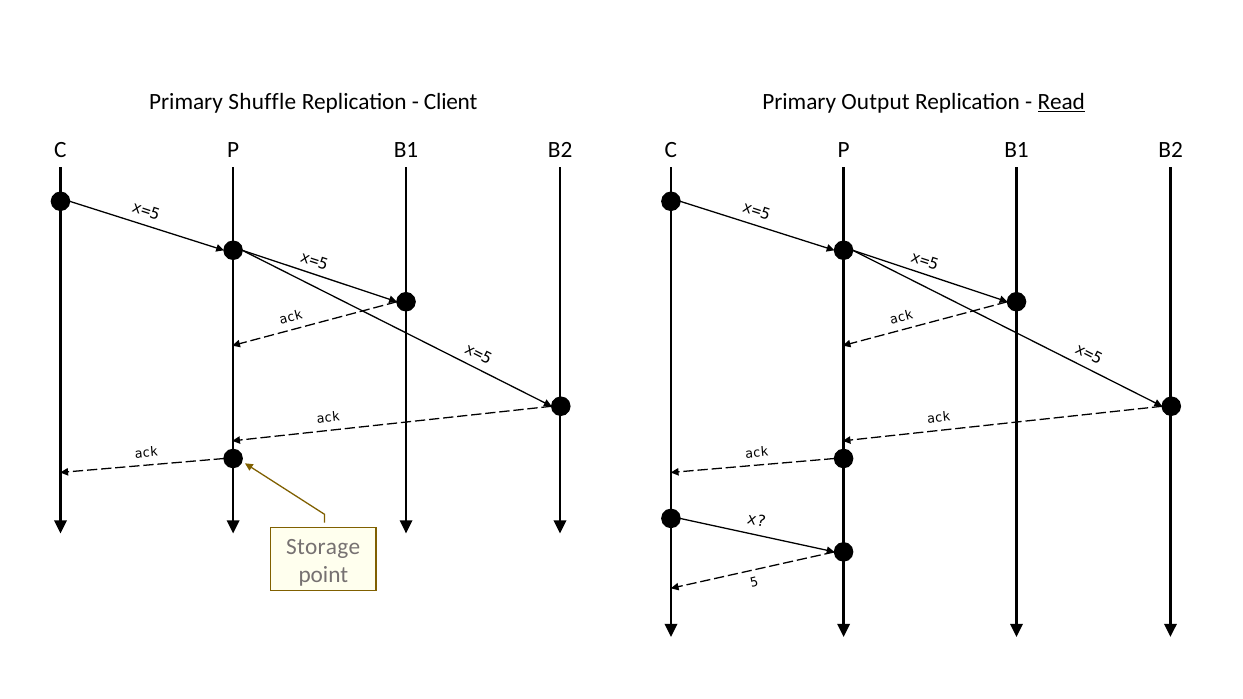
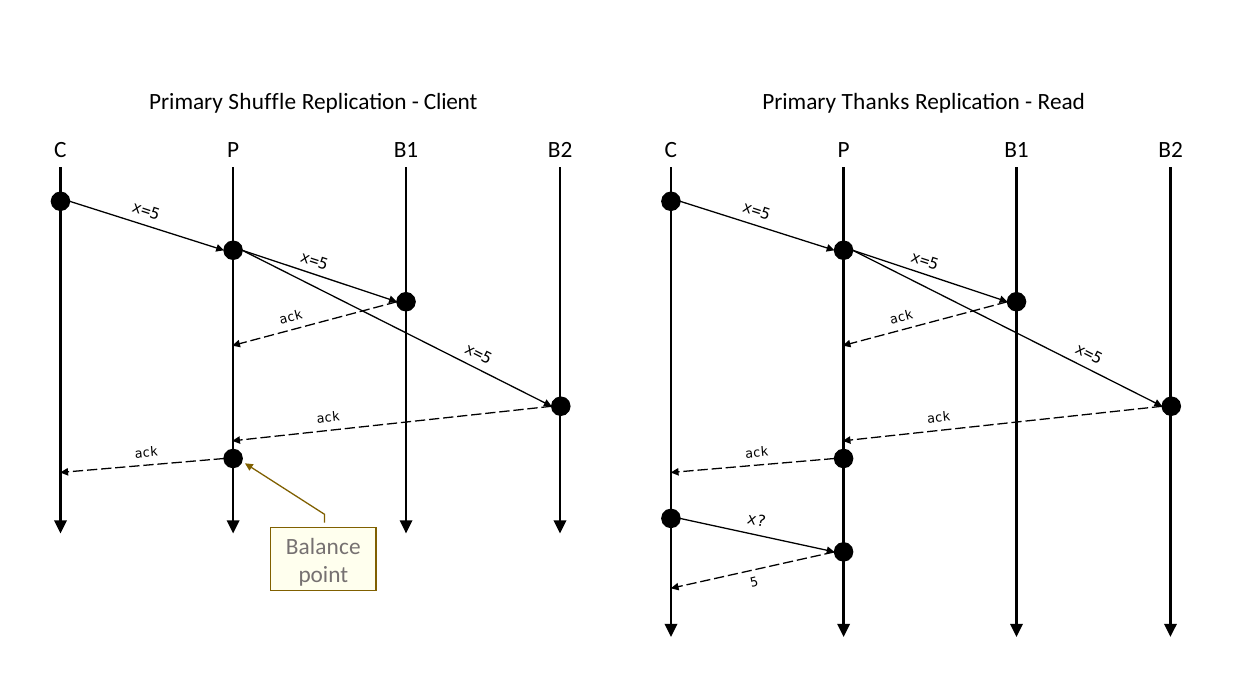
Output: Output -> Thanks (875, 102)
Read underline: present -> none (1061, 102)
Storage: Storage -> Balance (323, 547)
